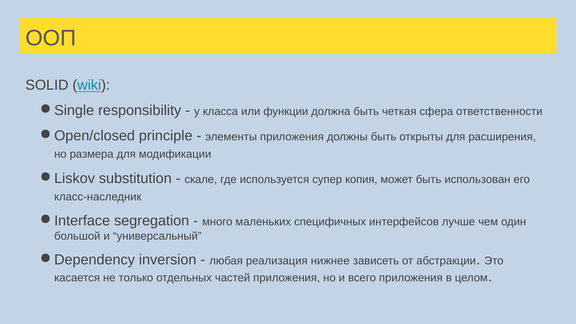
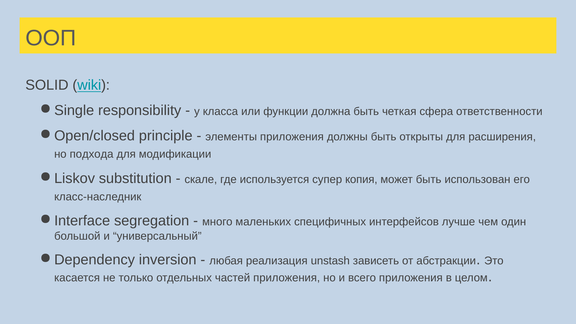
размера: размера -> подхода (92, 154)
нижнее: нижнее -> unstash (330, 261)
